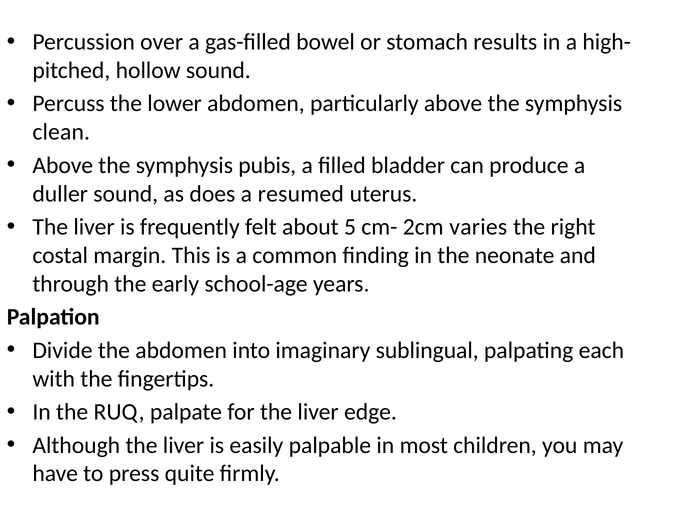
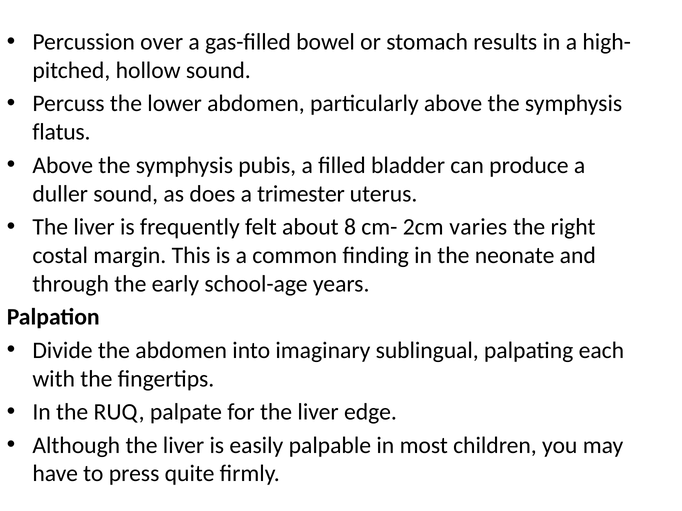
clean: clean -> flatus (61, 132)
resumed: resumed -> trimester (301, 194)
5: 5 -> 8 (350, 227)
